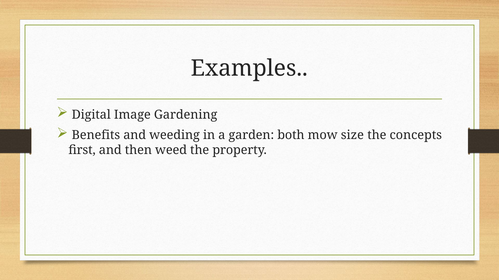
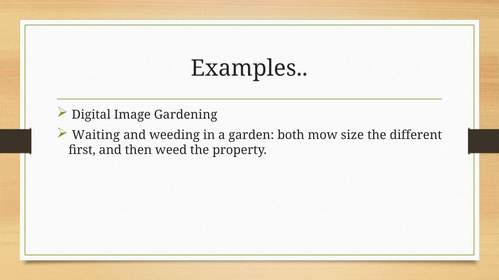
Benefits: Benefits -> Waiting (96, 135)
concepts: concepts -> different (416, 135)
